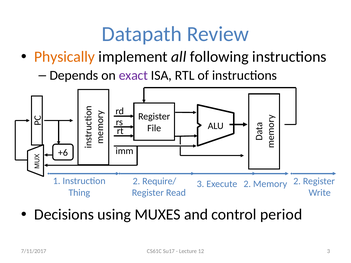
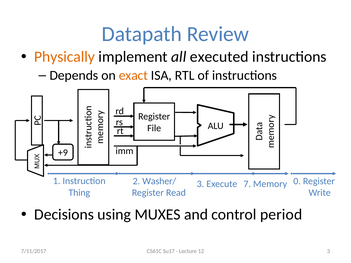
following: following -> executed (219, 57)
exact colour: purple -> orange (133, 75)
+6: +6 -> +9 (63, 153)
Require/: Require/ -> Washer/ (159, 181)
Execute 2: 2 -> 7 (247, 184)
Memory 2: 2 -> 0 (297, 181)
